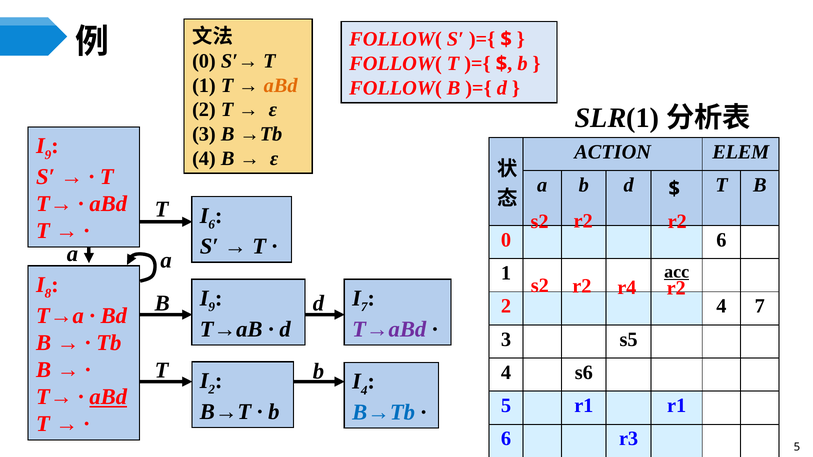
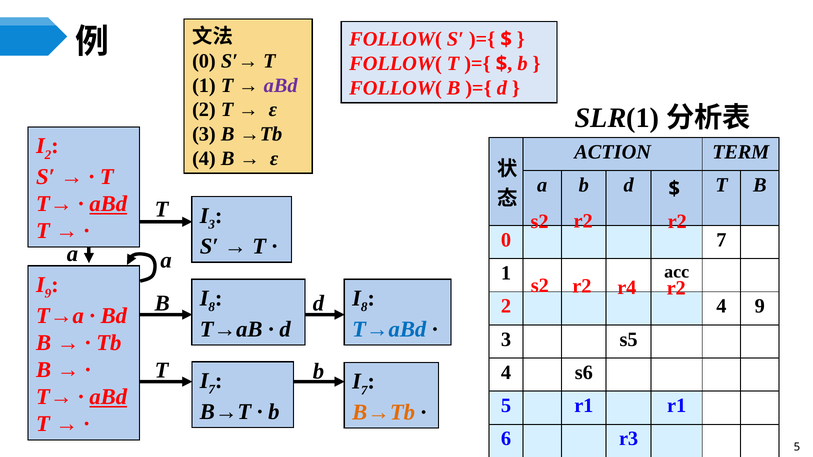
aBd colour: orange -> purple (281, 85)
9: 9 -> 2 (48, 155)
ELEM: ELEM -> TERM (741, 152)
aBd underline: none -> present (108, 204)
6: 6 -> 3 (212, 225)
0 6: 6 -> 7 (721, 240)
acc underline: present -> none (677, 272)
8: 8 -> 9 (48, 294)
9: 9 -> 8 (212, 307)
7: 7 -> 8 (364, 307)
4 7: 7 -> 9 (760, 306)
T→aBd colour: purple -> blue (389, 329)
2: 2 -> 7 (212, 390)
4: 4 -> 7 (364, 391)
B→Tb colour: blue -> orange (384, 413)
